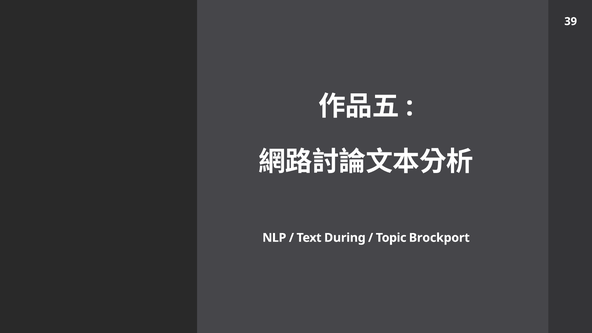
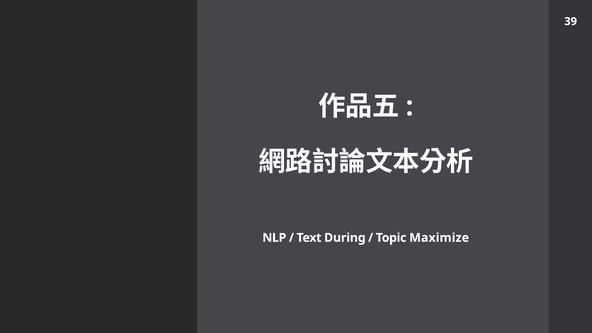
Brockport: Brockport -> Maximize (439, 238)
